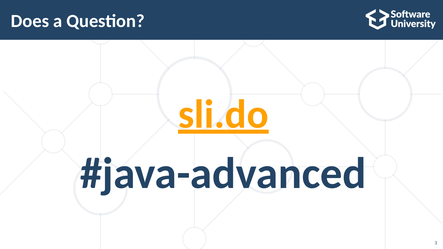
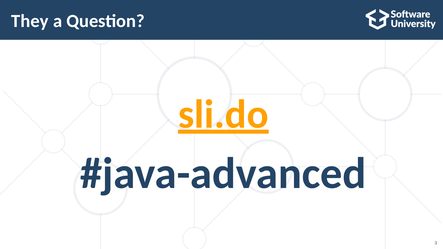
Does: Does -> They (30, 21)
